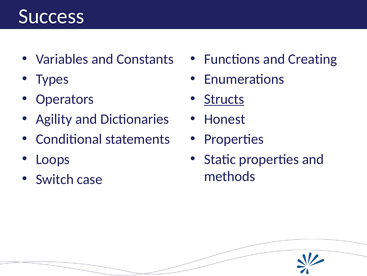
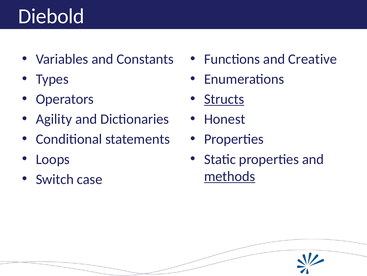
Success: Success -> Diebold (51, 16)
Creating: Creating -> Creative (313, 59)
methods underline: none -> present (230, 176)
